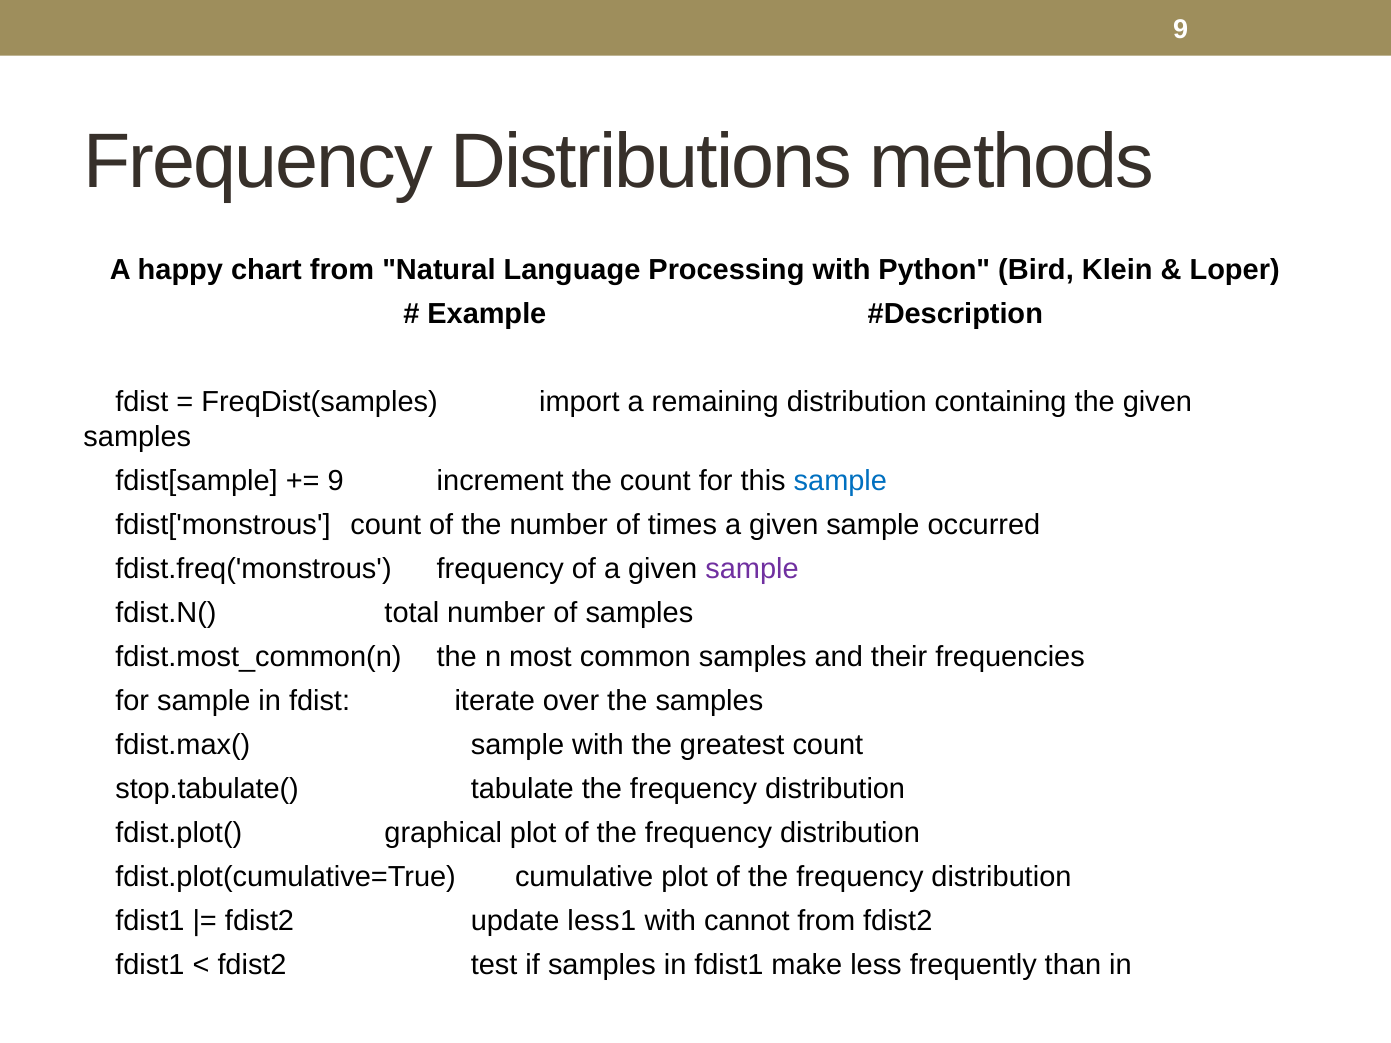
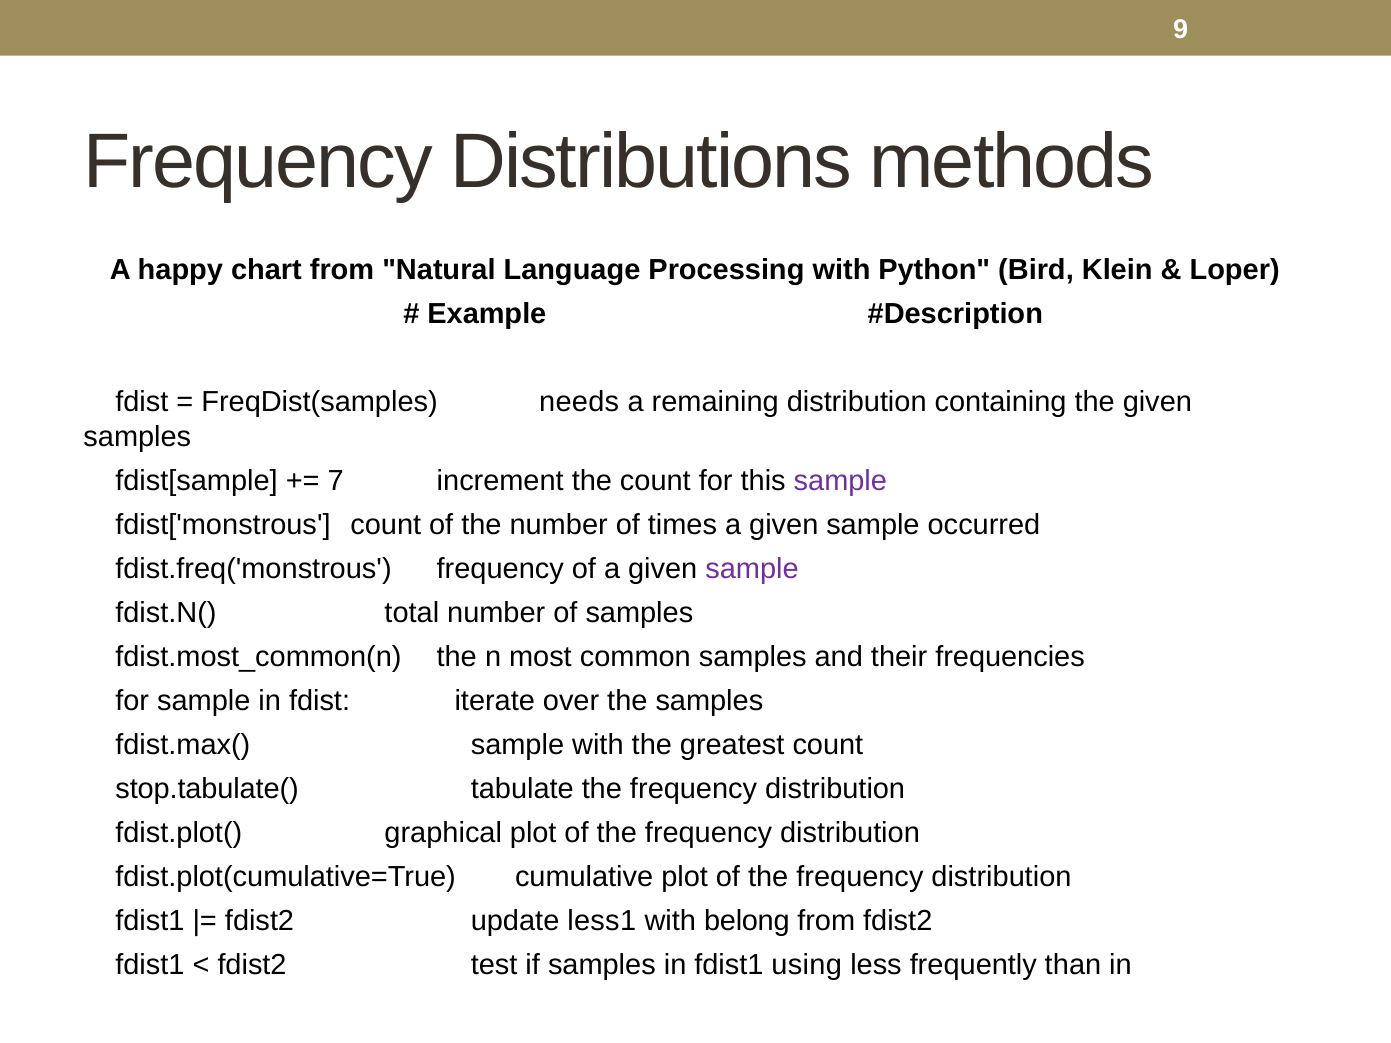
import: import -> needs (579, 402)
9: 9 -> 7 (336, 481)
sample colour: blue -> purple (840, 481)
cannot: cannot -> belong (747, 921)
make: make -> using (807, 965)
